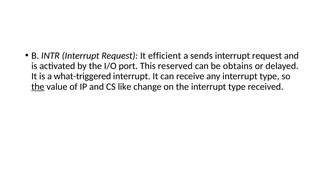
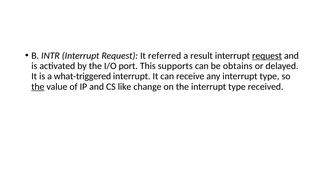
efficient: efficient -> referred (165, 56)
sends: sends -> result (202, 56)
request underline: none -> present (267, 56)
reserved: reserved -> supports (175, 66)
